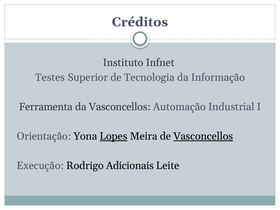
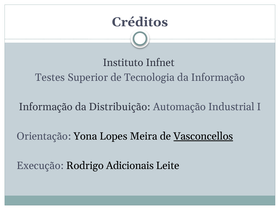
Ferramenta: Ferramenta -> Informação (46, 107)
da Vasconcellos: Vasconcellos -> Distribuição (120, 107)
Lopes underline: present -> none (114, 136)
